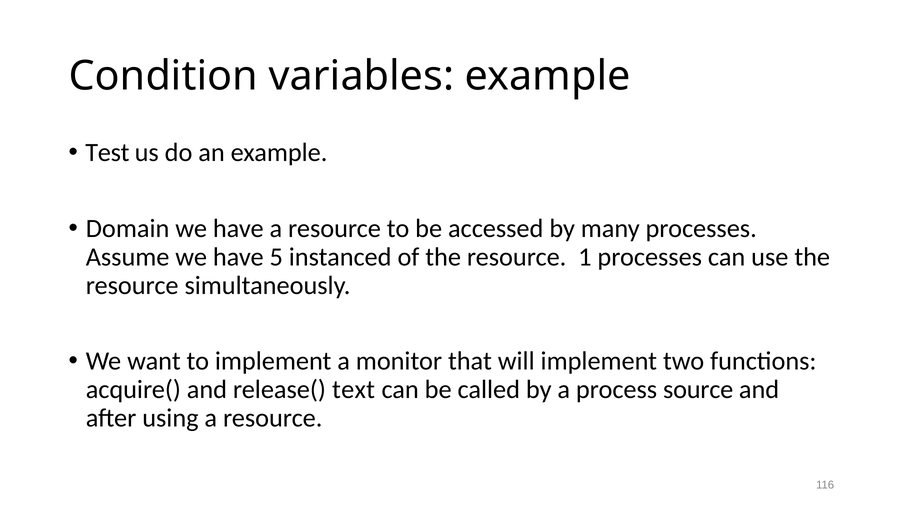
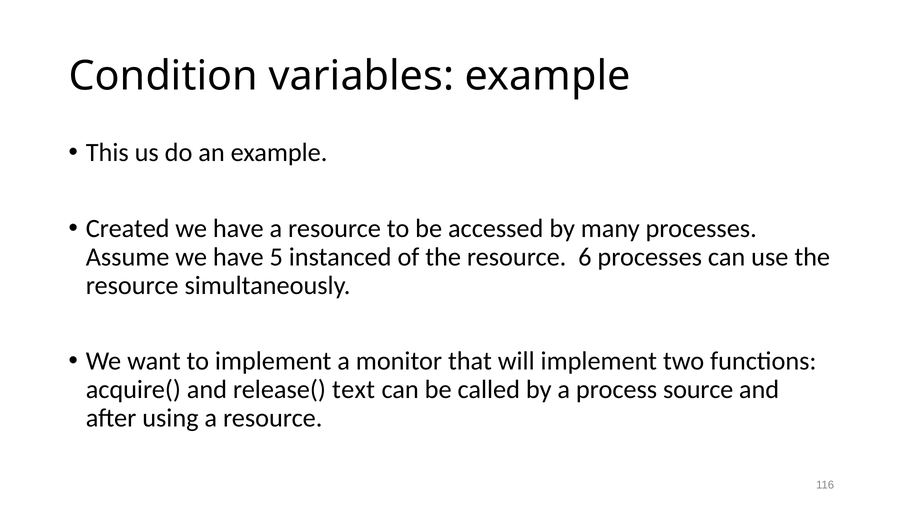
Test: Test -> This (107, 153)
Domain: Domain -> Created (128, 228)
1: 1 -> 6 (585, 257)
